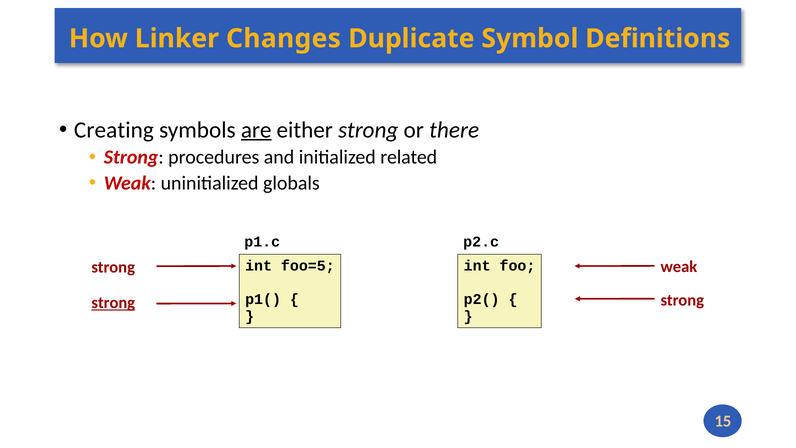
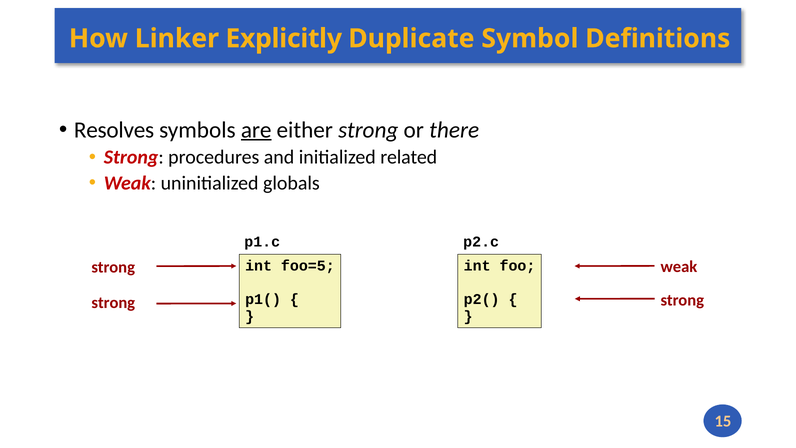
Changes: Changes -> Explicitly (284, 38)
Creating: Creating -> Resolves (114, 130)
strong underline: present -> none (113, 302)
